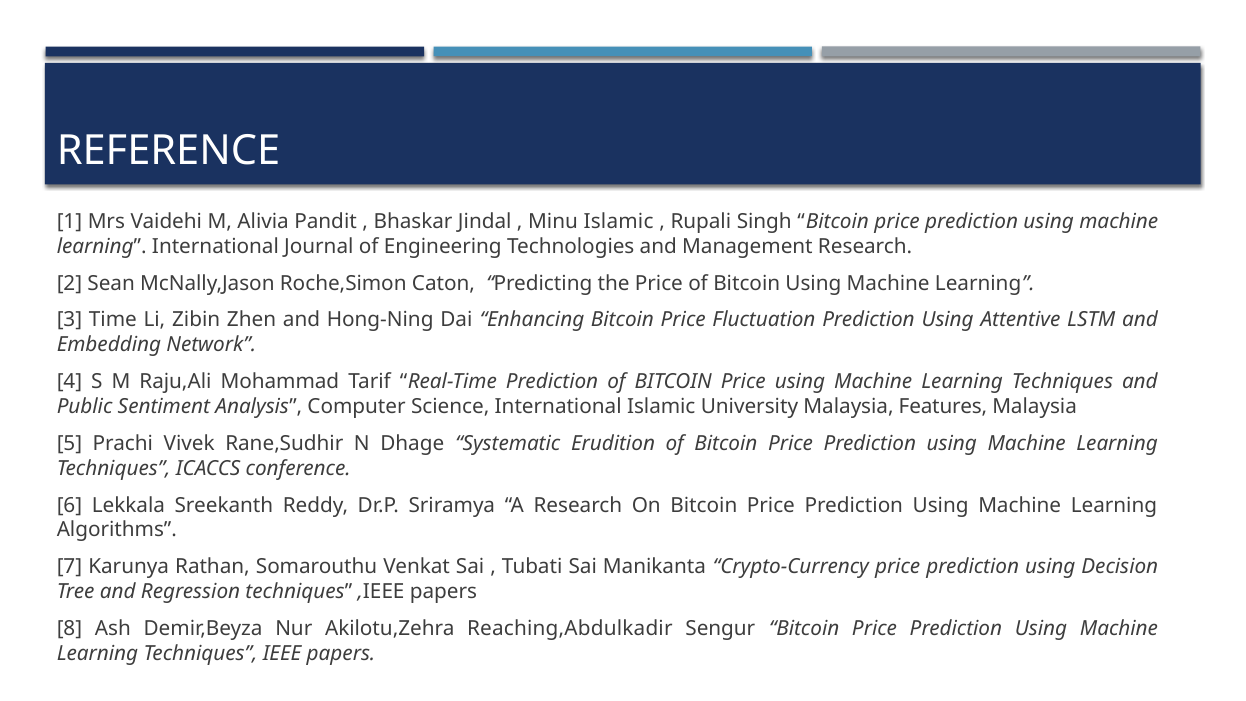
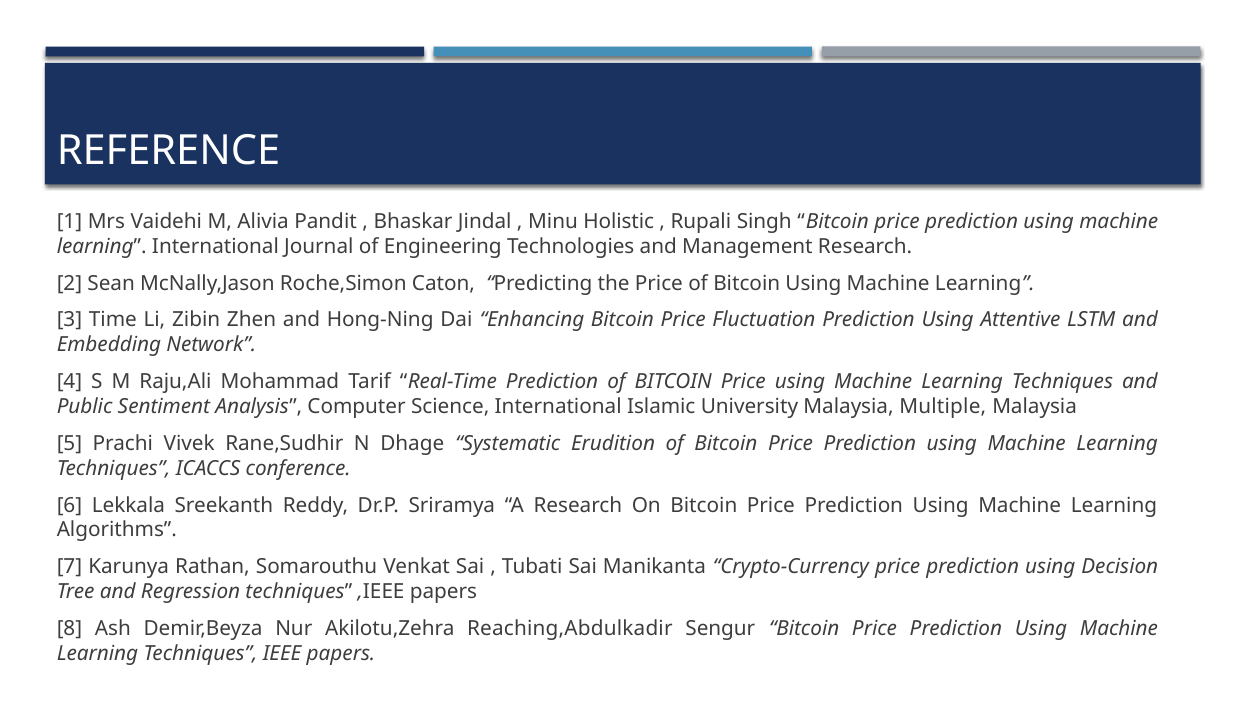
Minu Islamic: Islamic -> Holistic (619, 221)
Features: Features -> Multiple (943, 407)
